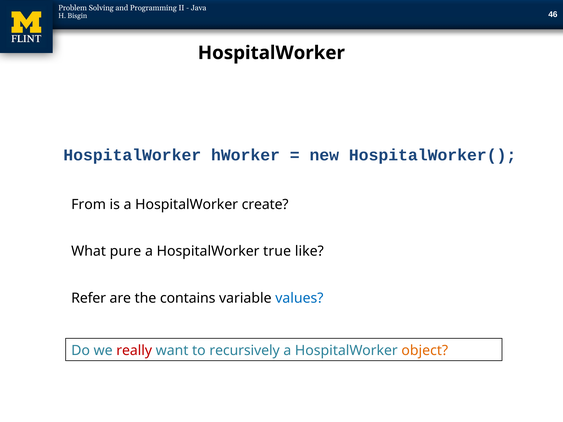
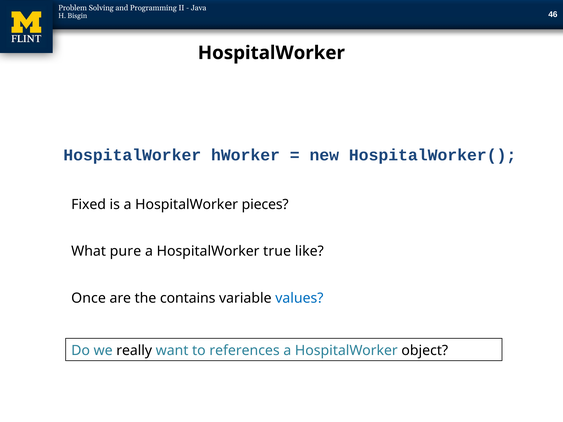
From: From -> Fixed (89, 205)
create: create -> pieces (265, 205)
Refer: Refer -> Once (89, 298)
really colour: red -> black (134, 351)
recursively: recursively -> references (245, 351)
object colour: orange -> black (425, 351)
